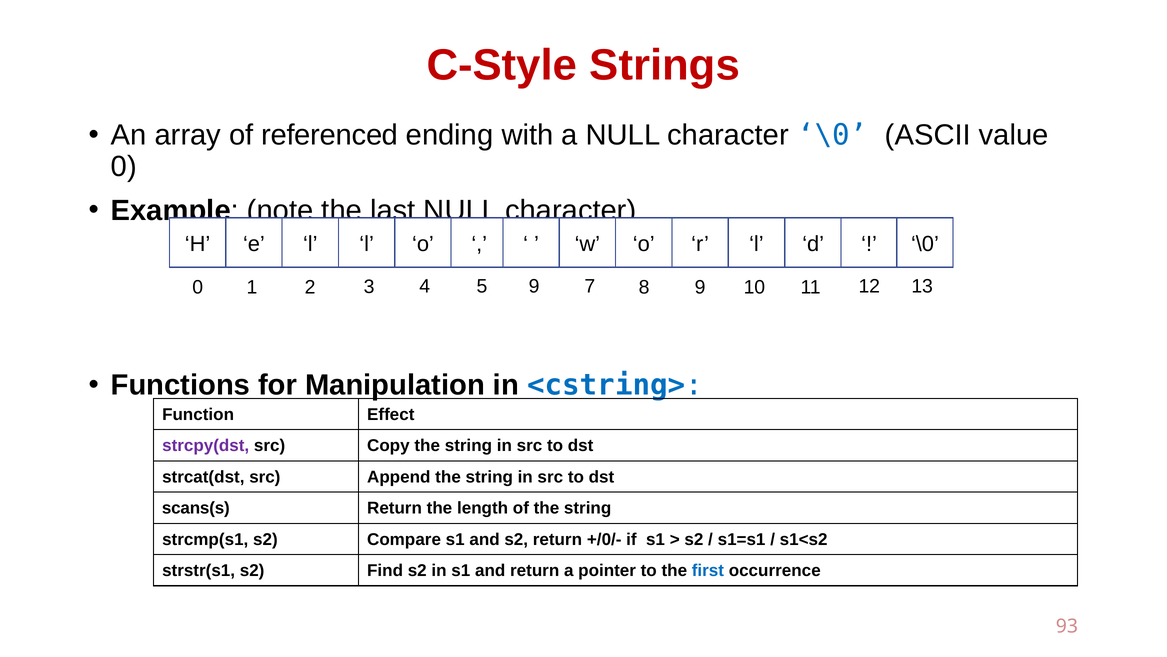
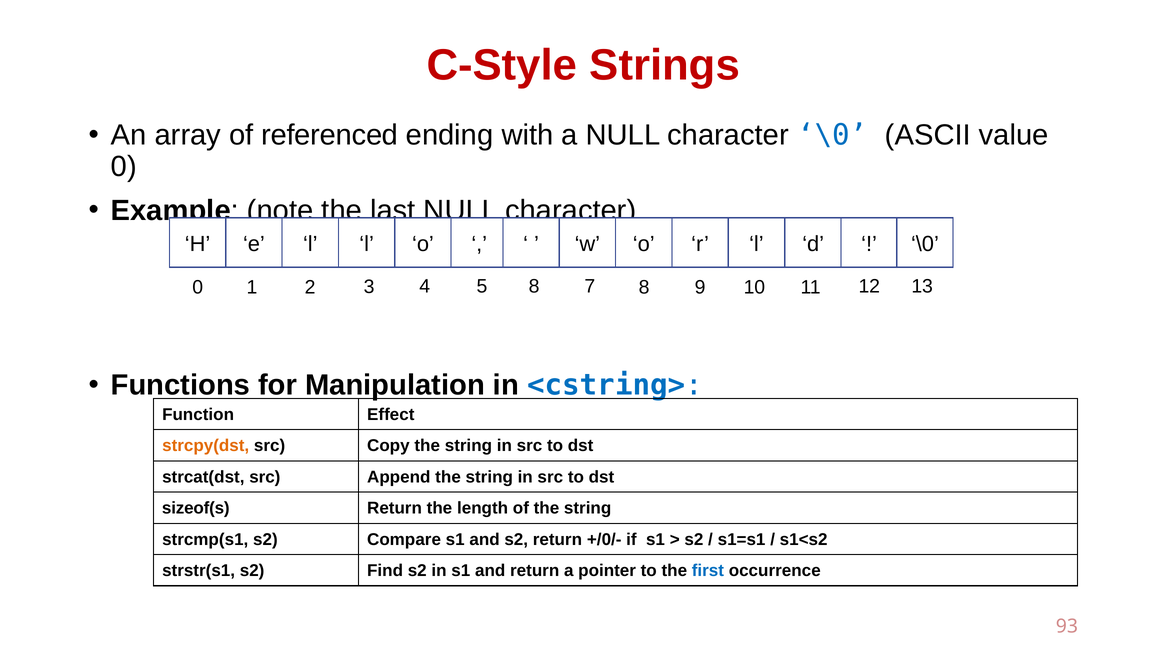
5 9: 9 -> 8 (534, 286)
strcpy(dst colour: purple -> orange (206, 445)
scans(s: scans(s -> sizeof(s (196, 508)
